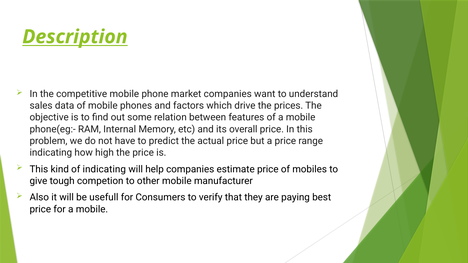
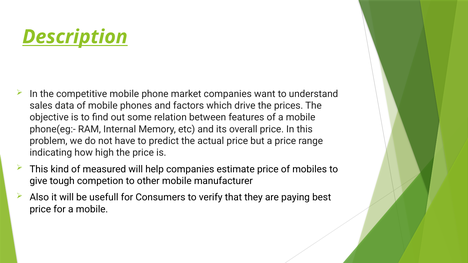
of indicating: indicating -> measured (104, 169)
